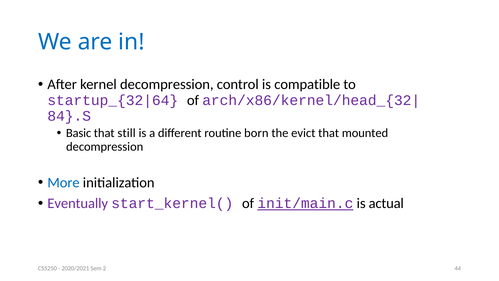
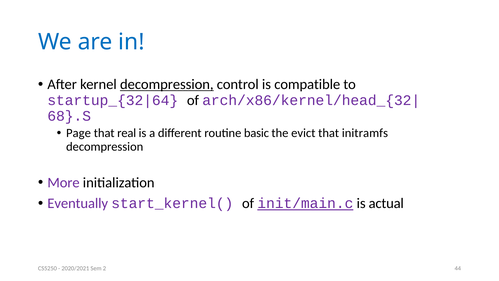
decompression underline: none -> present (167, 84)
84}.S: 84}.S -> 68}.S (69, 116)
Basic: Basic -> Page (78, 133)
still: still -> real (127, 133)
born: born -> basic (256, 133)
mounted: mounted -> initramfs (365, 133)
More colour: blue -> purple (64, 182)
